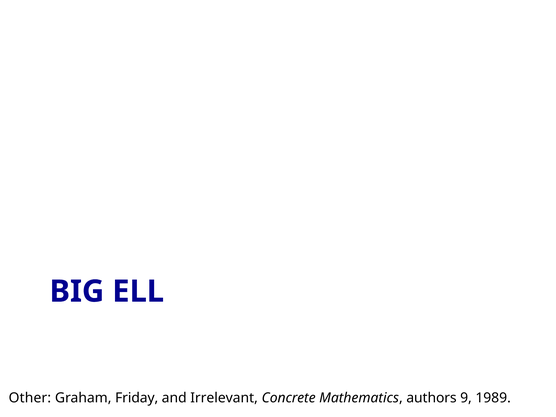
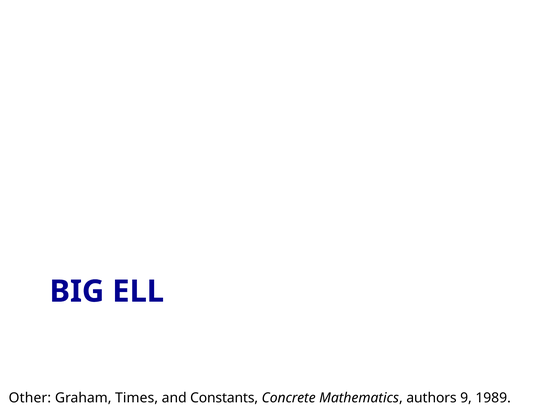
Friday: Friday -> Times (137, 398)
Irrelevant: Irrelevant -> Constants (224, 398)
